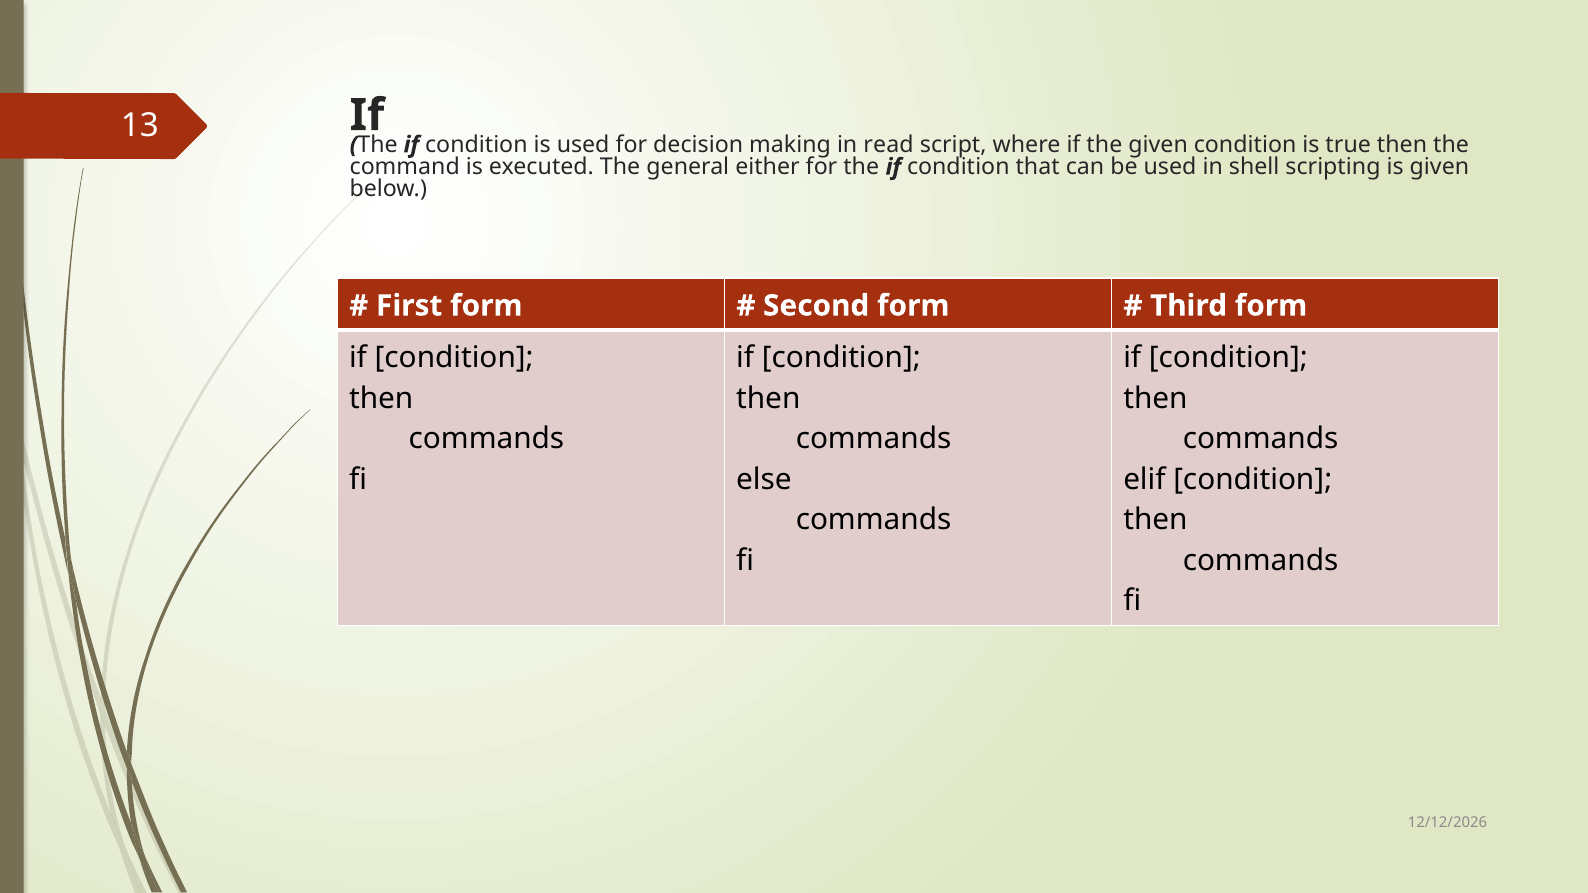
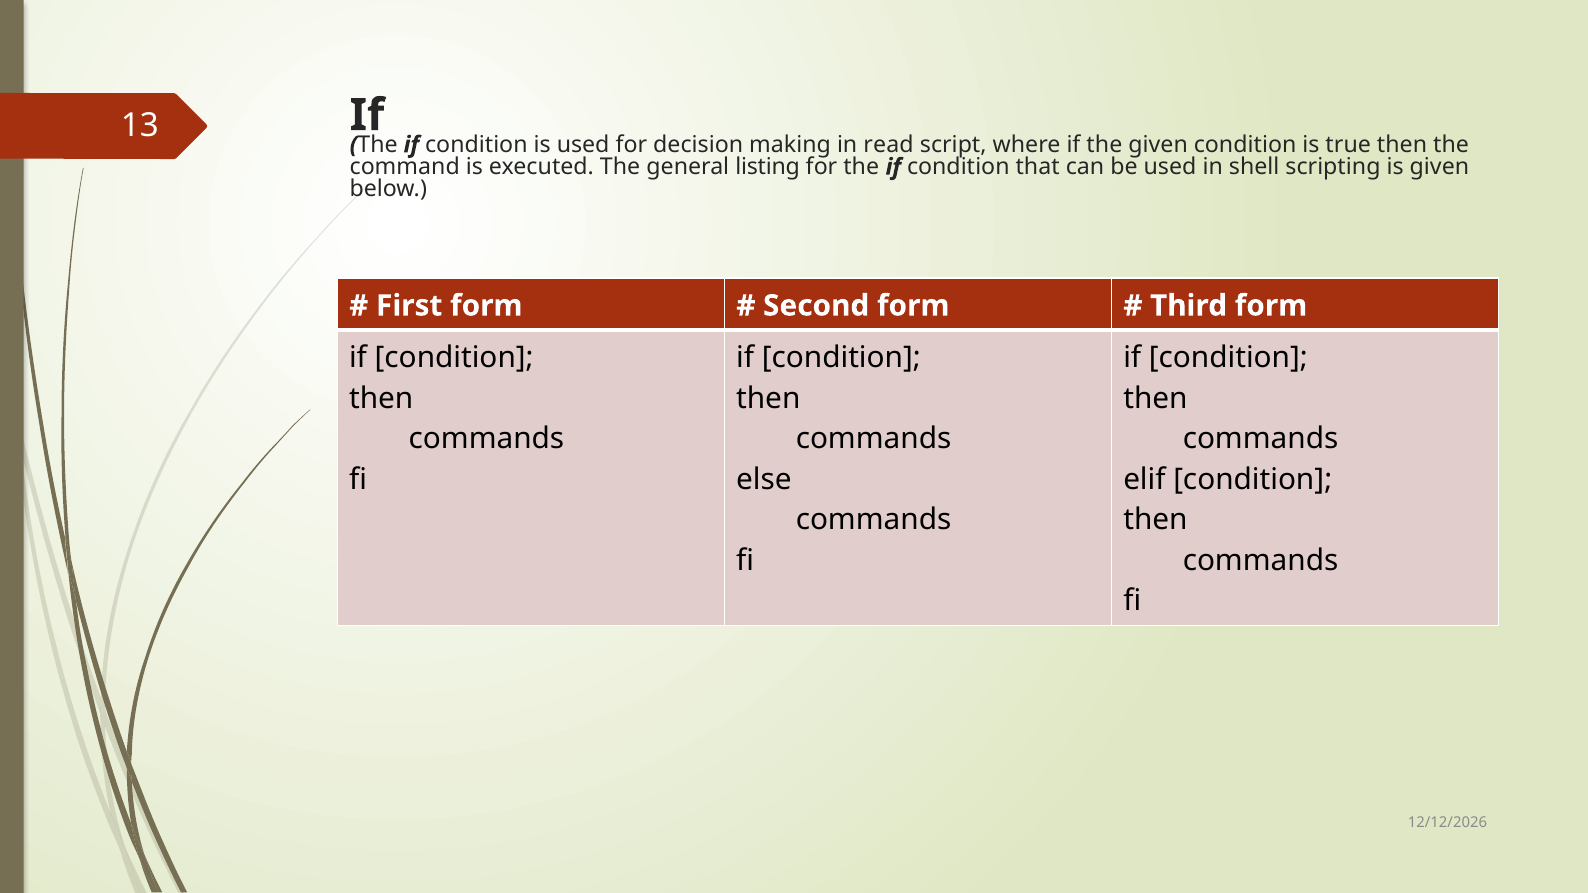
either: either -> listing (768, 167)
